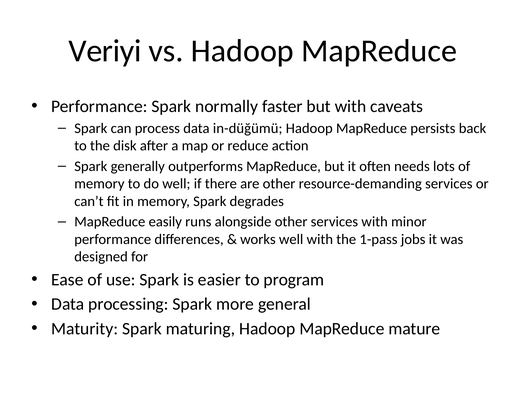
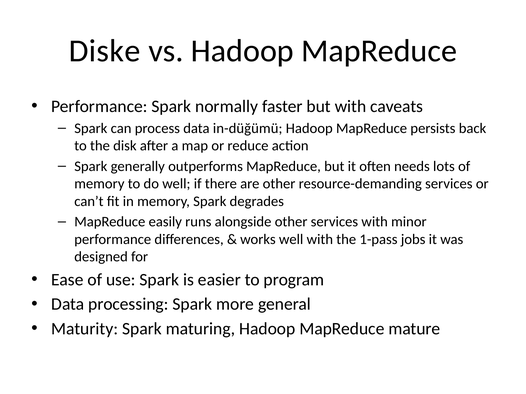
Veriyi: Veriyi -> Diske (105, 51)
